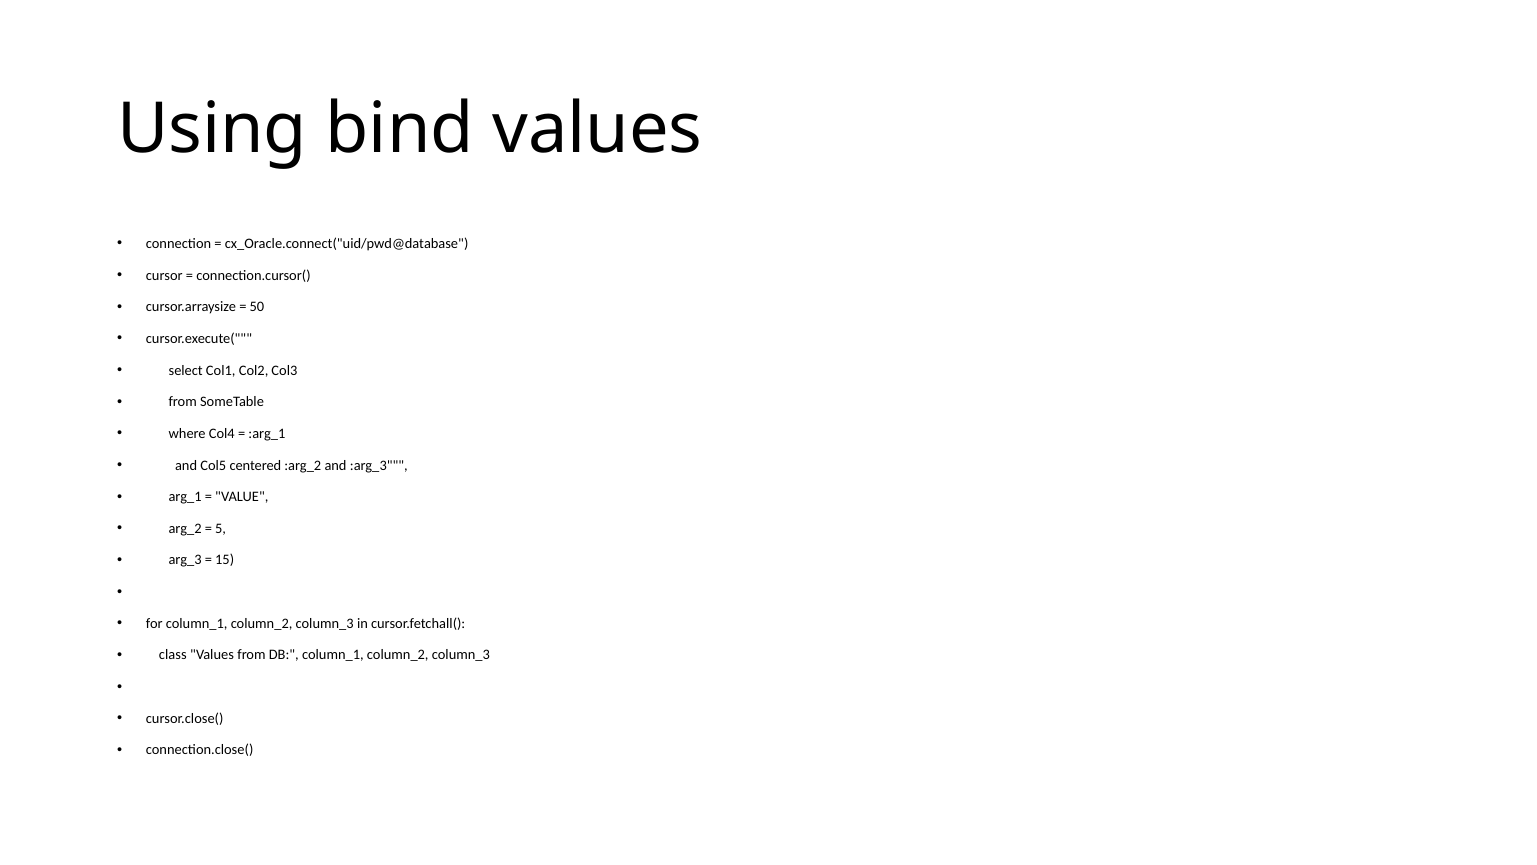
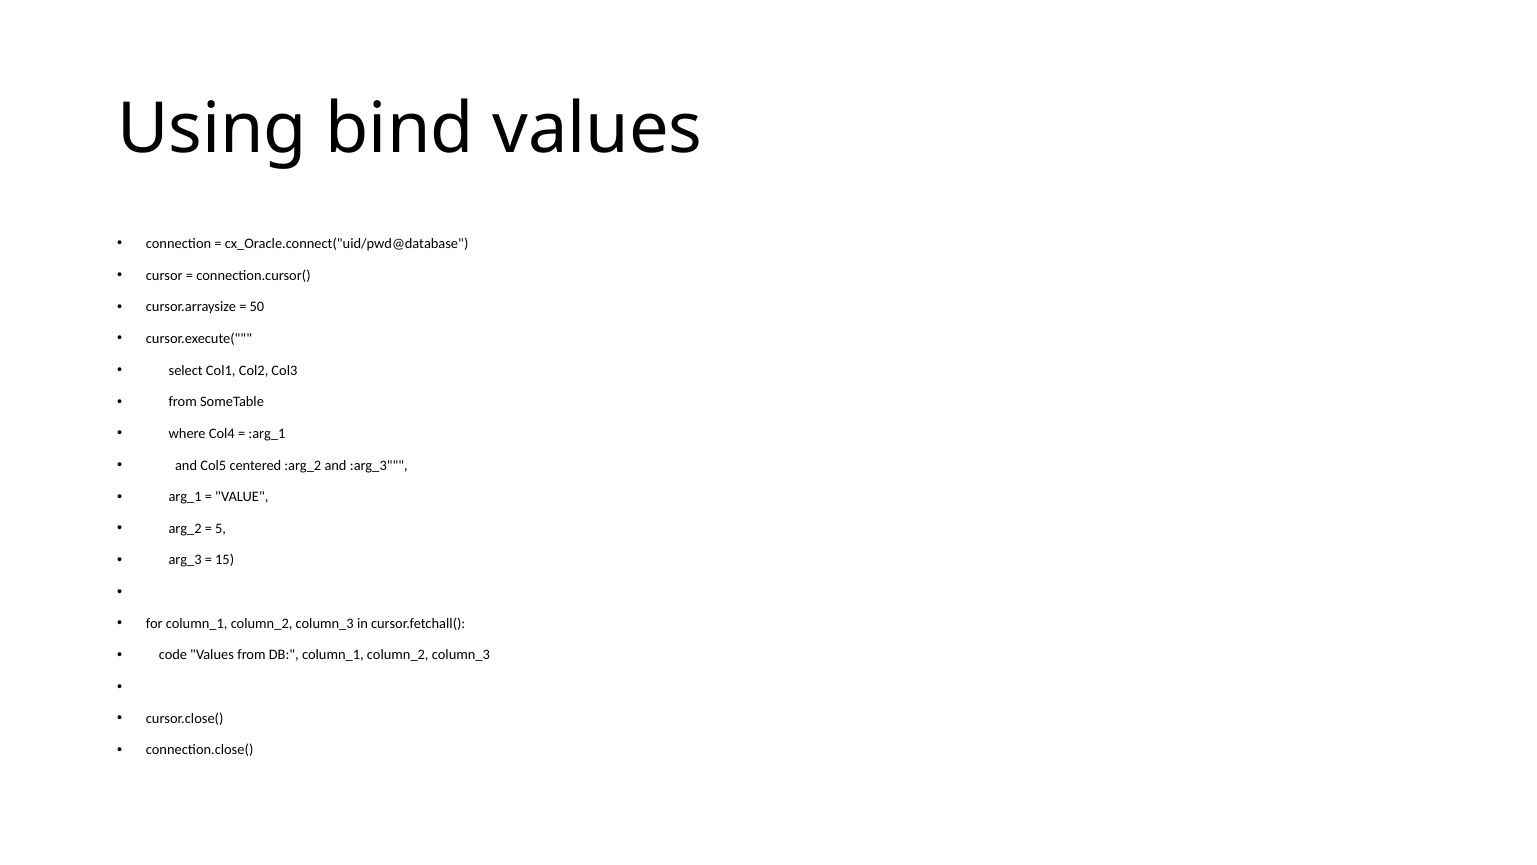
class: class -> code (173, 655)
